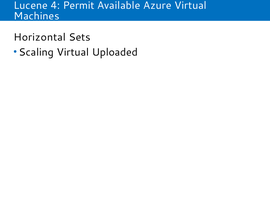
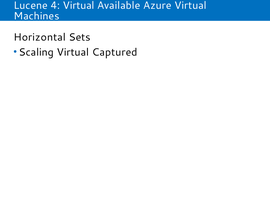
4 Permit: Permit -> Virtual (79, 5)
Uploaded: Uploaded -> Captured (115, 52)
